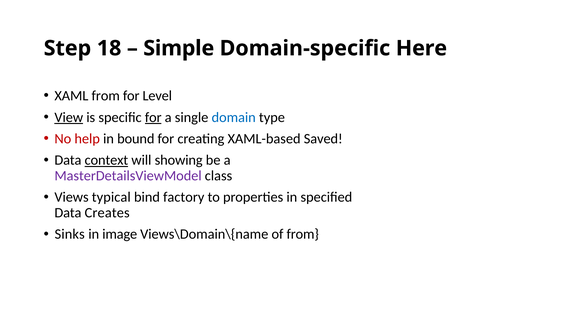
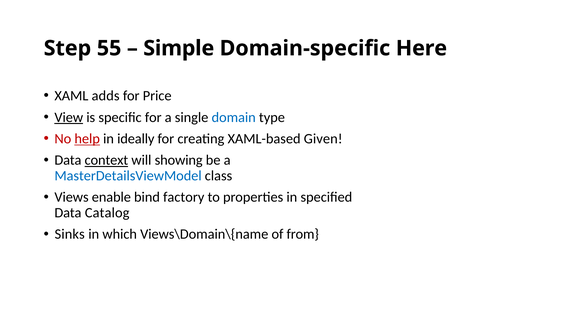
18: 18 -> 55 (109, 48)
XAML from: from -> adds (106, 96)
Level: Level -> Price (157, 96)
for underline: present -> none (153, 117)
help underline: none -> present (87, 138)
bound: bound -> ideally (136, 138)
Saved: Saved -> Given (323, 138)
MasterDetailsViewModel colour: purple -> blue (128, 175)
typical: typical -> enable (111, 197)
Creates: Creates -> Catalog (107, 212)
image: image -> which (120, 234)
